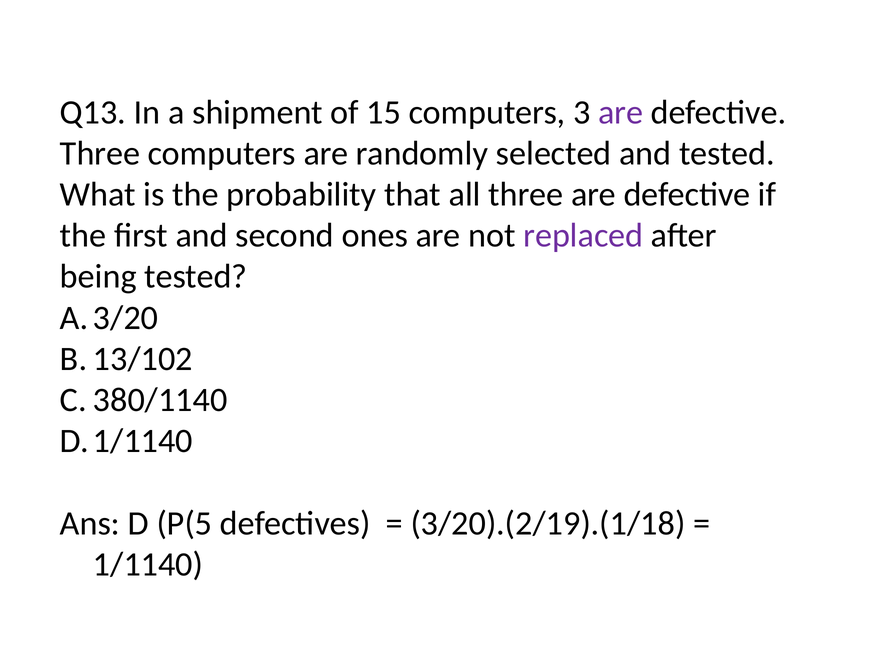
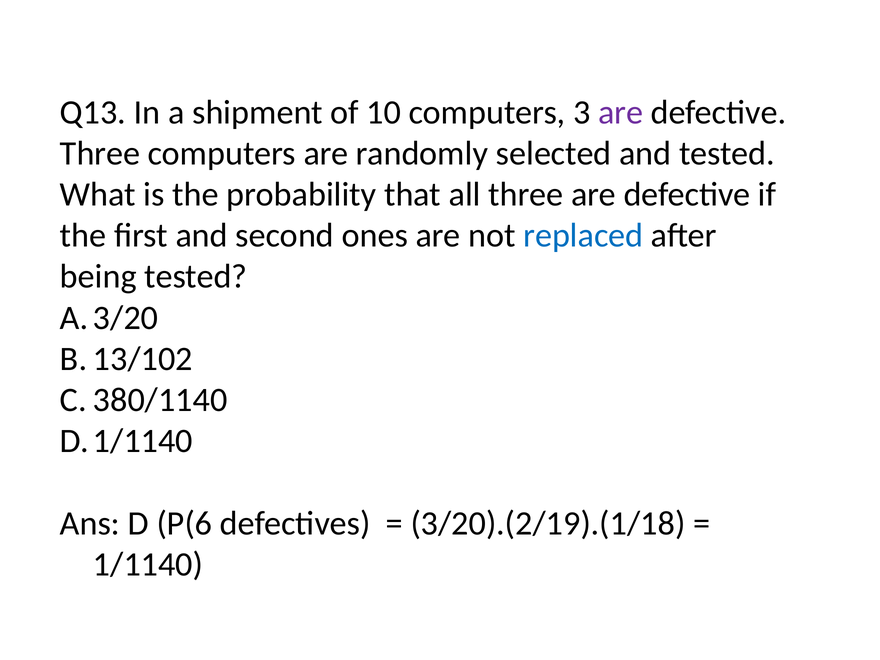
15: 15 -> 10 (384, 112)
replaced colour: purple -> blue (583, 236)
P(5: P(5 -> P(6 (184, 523)
